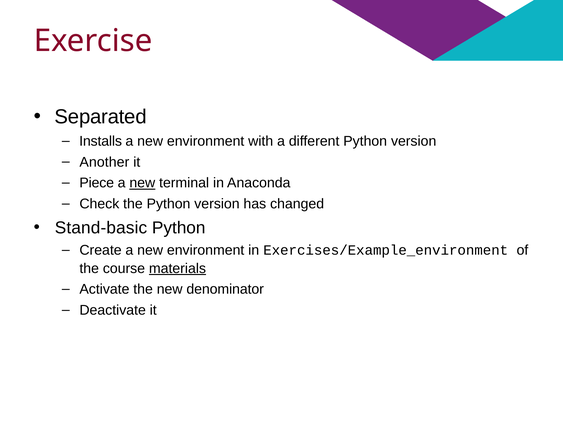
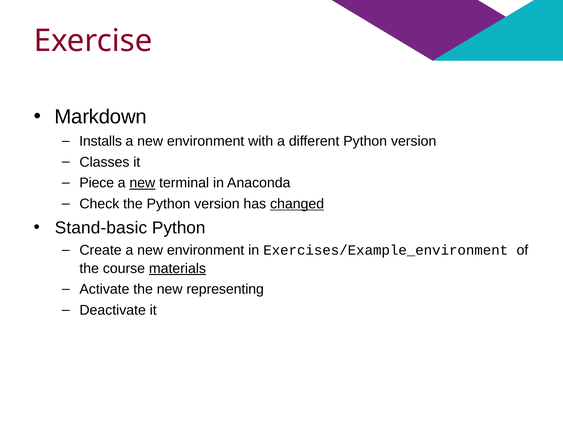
Separated: Separated -> Markdown (101, 117)
Another: Another -> Classes (104, 162)
changed underline: none -> present (297, 204)
denominator: denominator -> representing (225, 289)
